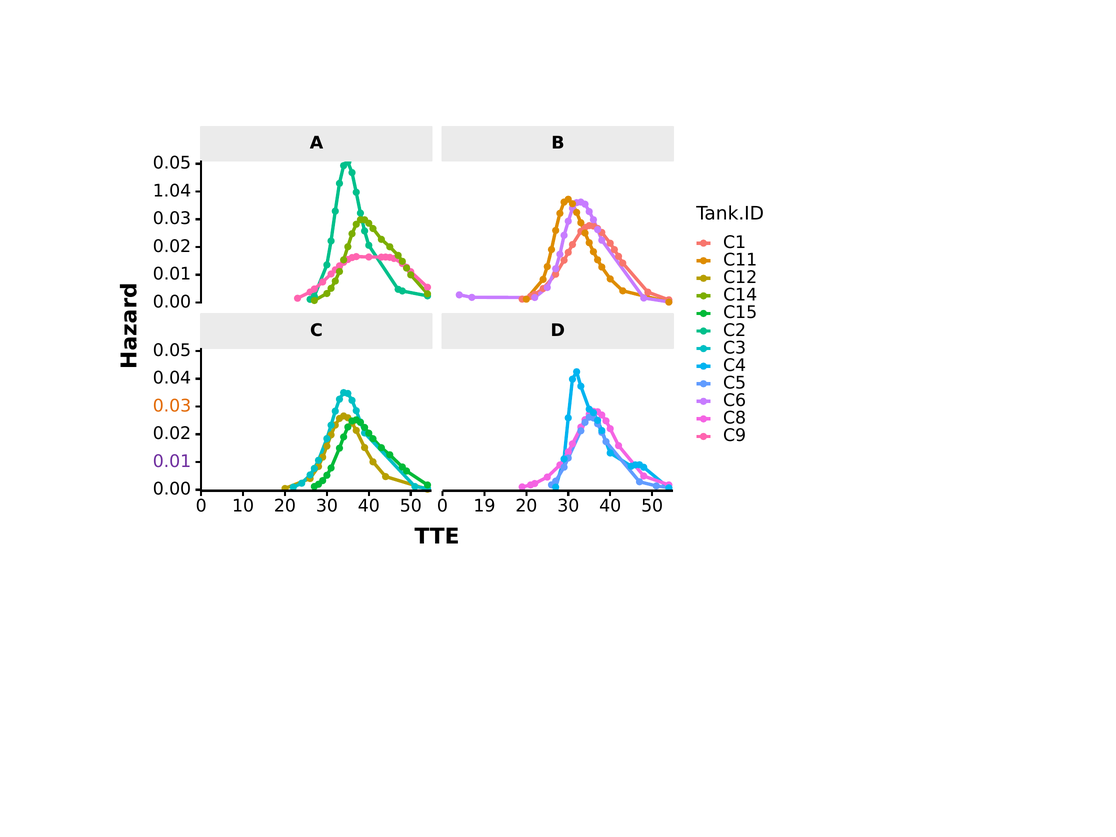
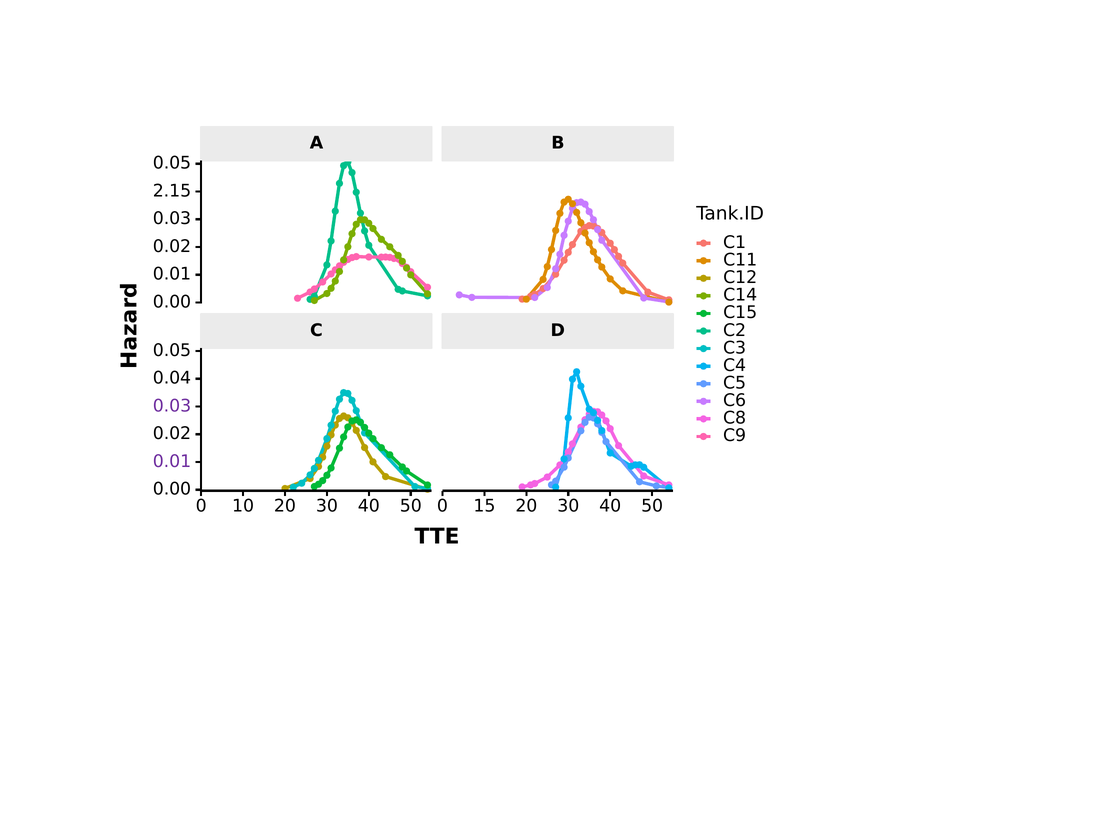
1.04: 1.04 -> 2.15 (172, 191)
0.03 colour: orange -> purple (172, 406)
19: 19 -> 15 (484, 506)
